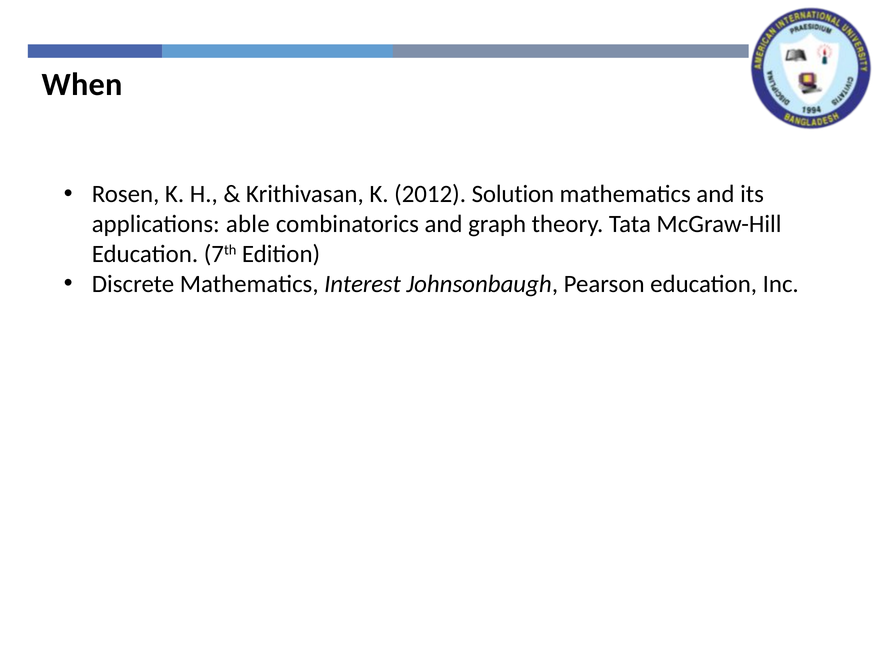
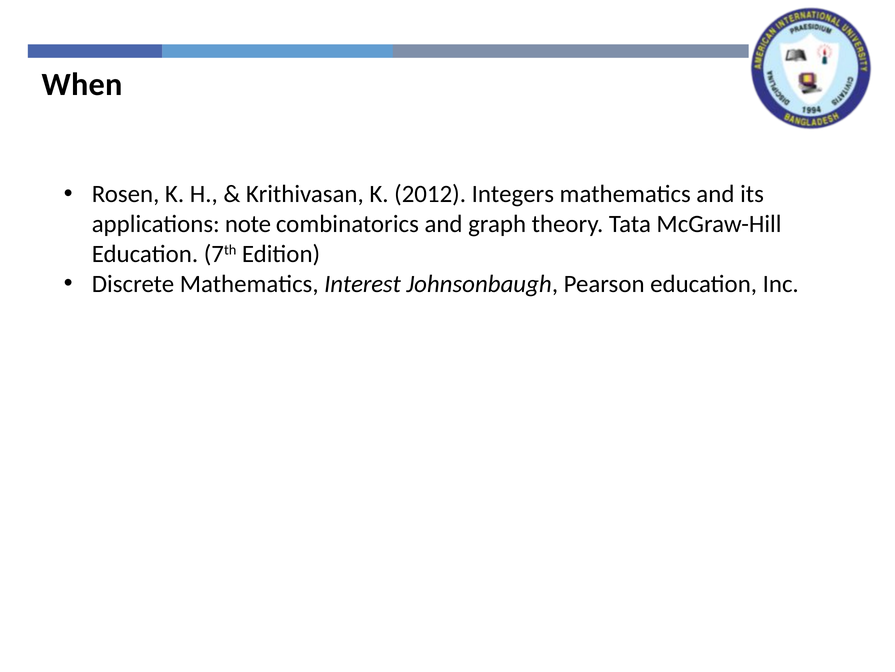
Solution: Solution -> Integers (513, 194)
able: able -> note (248, 224)
